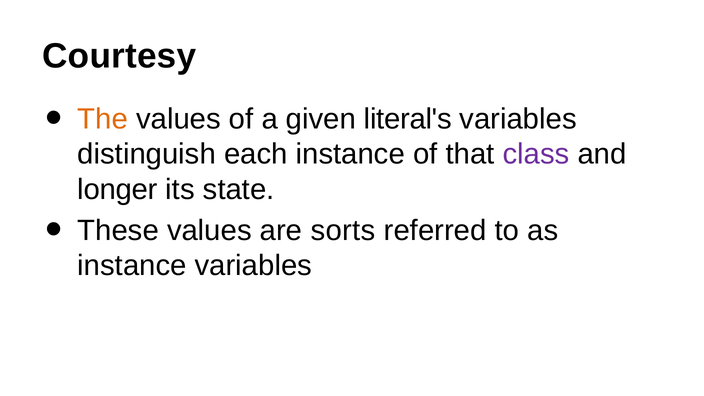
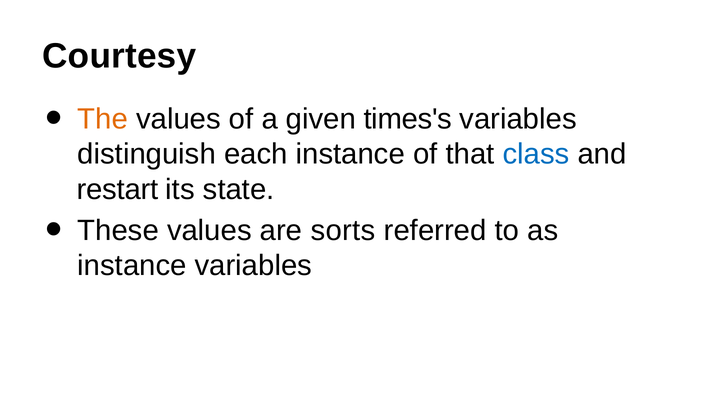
literal's: literal's -> times's (408, 119)
class colour: purple -> blue (536, 154)
longer: longer -> restart (118, 189)
